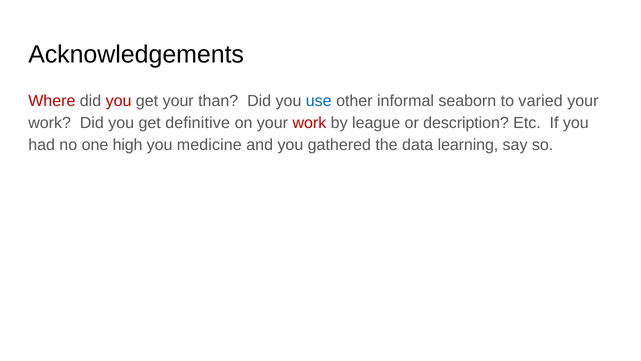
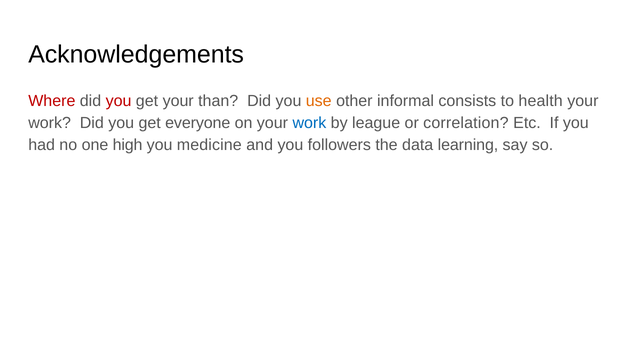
use colour: blue -> orange (319, 101)
seaborn: seaborn -> consists (467, 101)
varied: varied -> health (541, 101)
definitive: definitive -> everyone (198, 123)
work colour: red -> blue (309, 123)
description: description -> correlation (466, 123)
gathered: gathered -> followers (339, 145)
